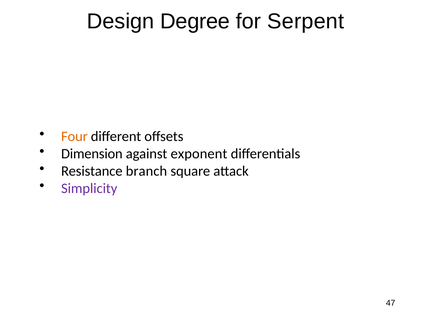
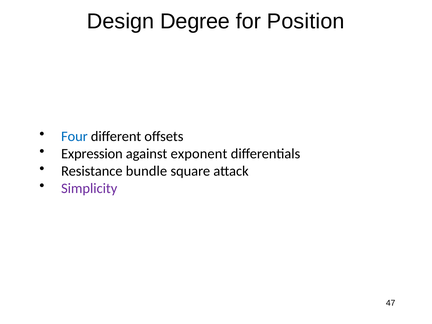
Serpent: Serpent -> Position (306, 21)
Four colour: orange -> blue (74, 136)
Dimension: Dimension -> Expression (92, 154)
branch: branch -> bundle (146, 171)
